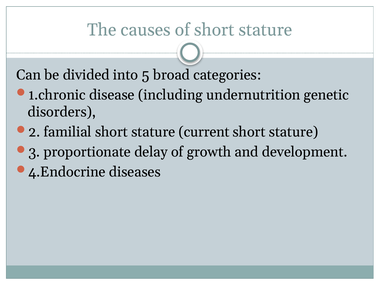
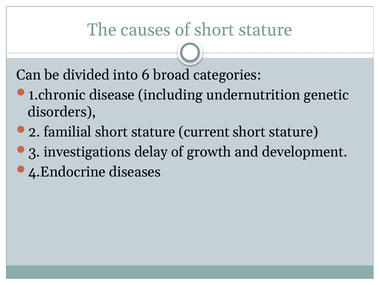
5: 5 -> 6 (146, 75)
proportionate: proportionate -> investigations (87, 152)
